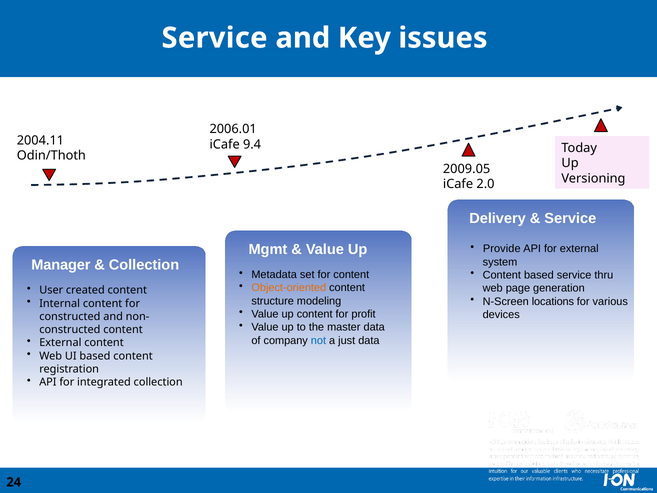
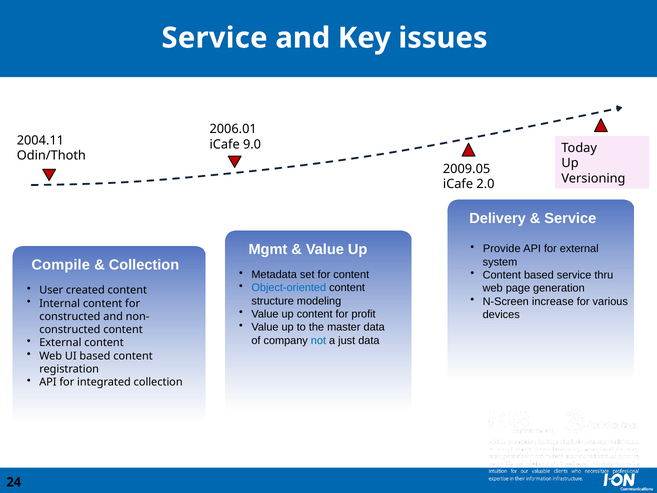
9.4: 9.4 -> 9.0 (252, 144)
Manager: Manager -> Compile (61, 265)
Object-oriented colour: orange -> blue (289, 288)
locations: locations -> increase (553, 301)
